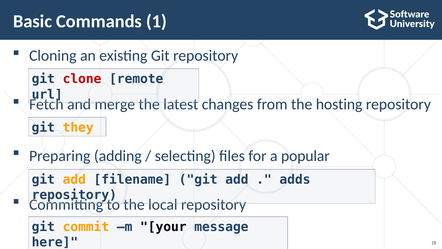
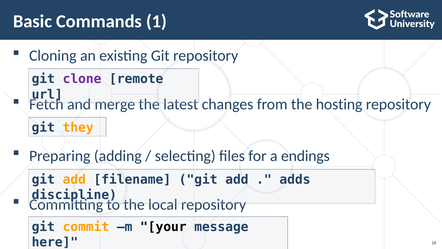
clone colour: red -> purple (82, 79)
popular: popular -> endings (305, 156)
repository: repository -> discipline (74, 195)
